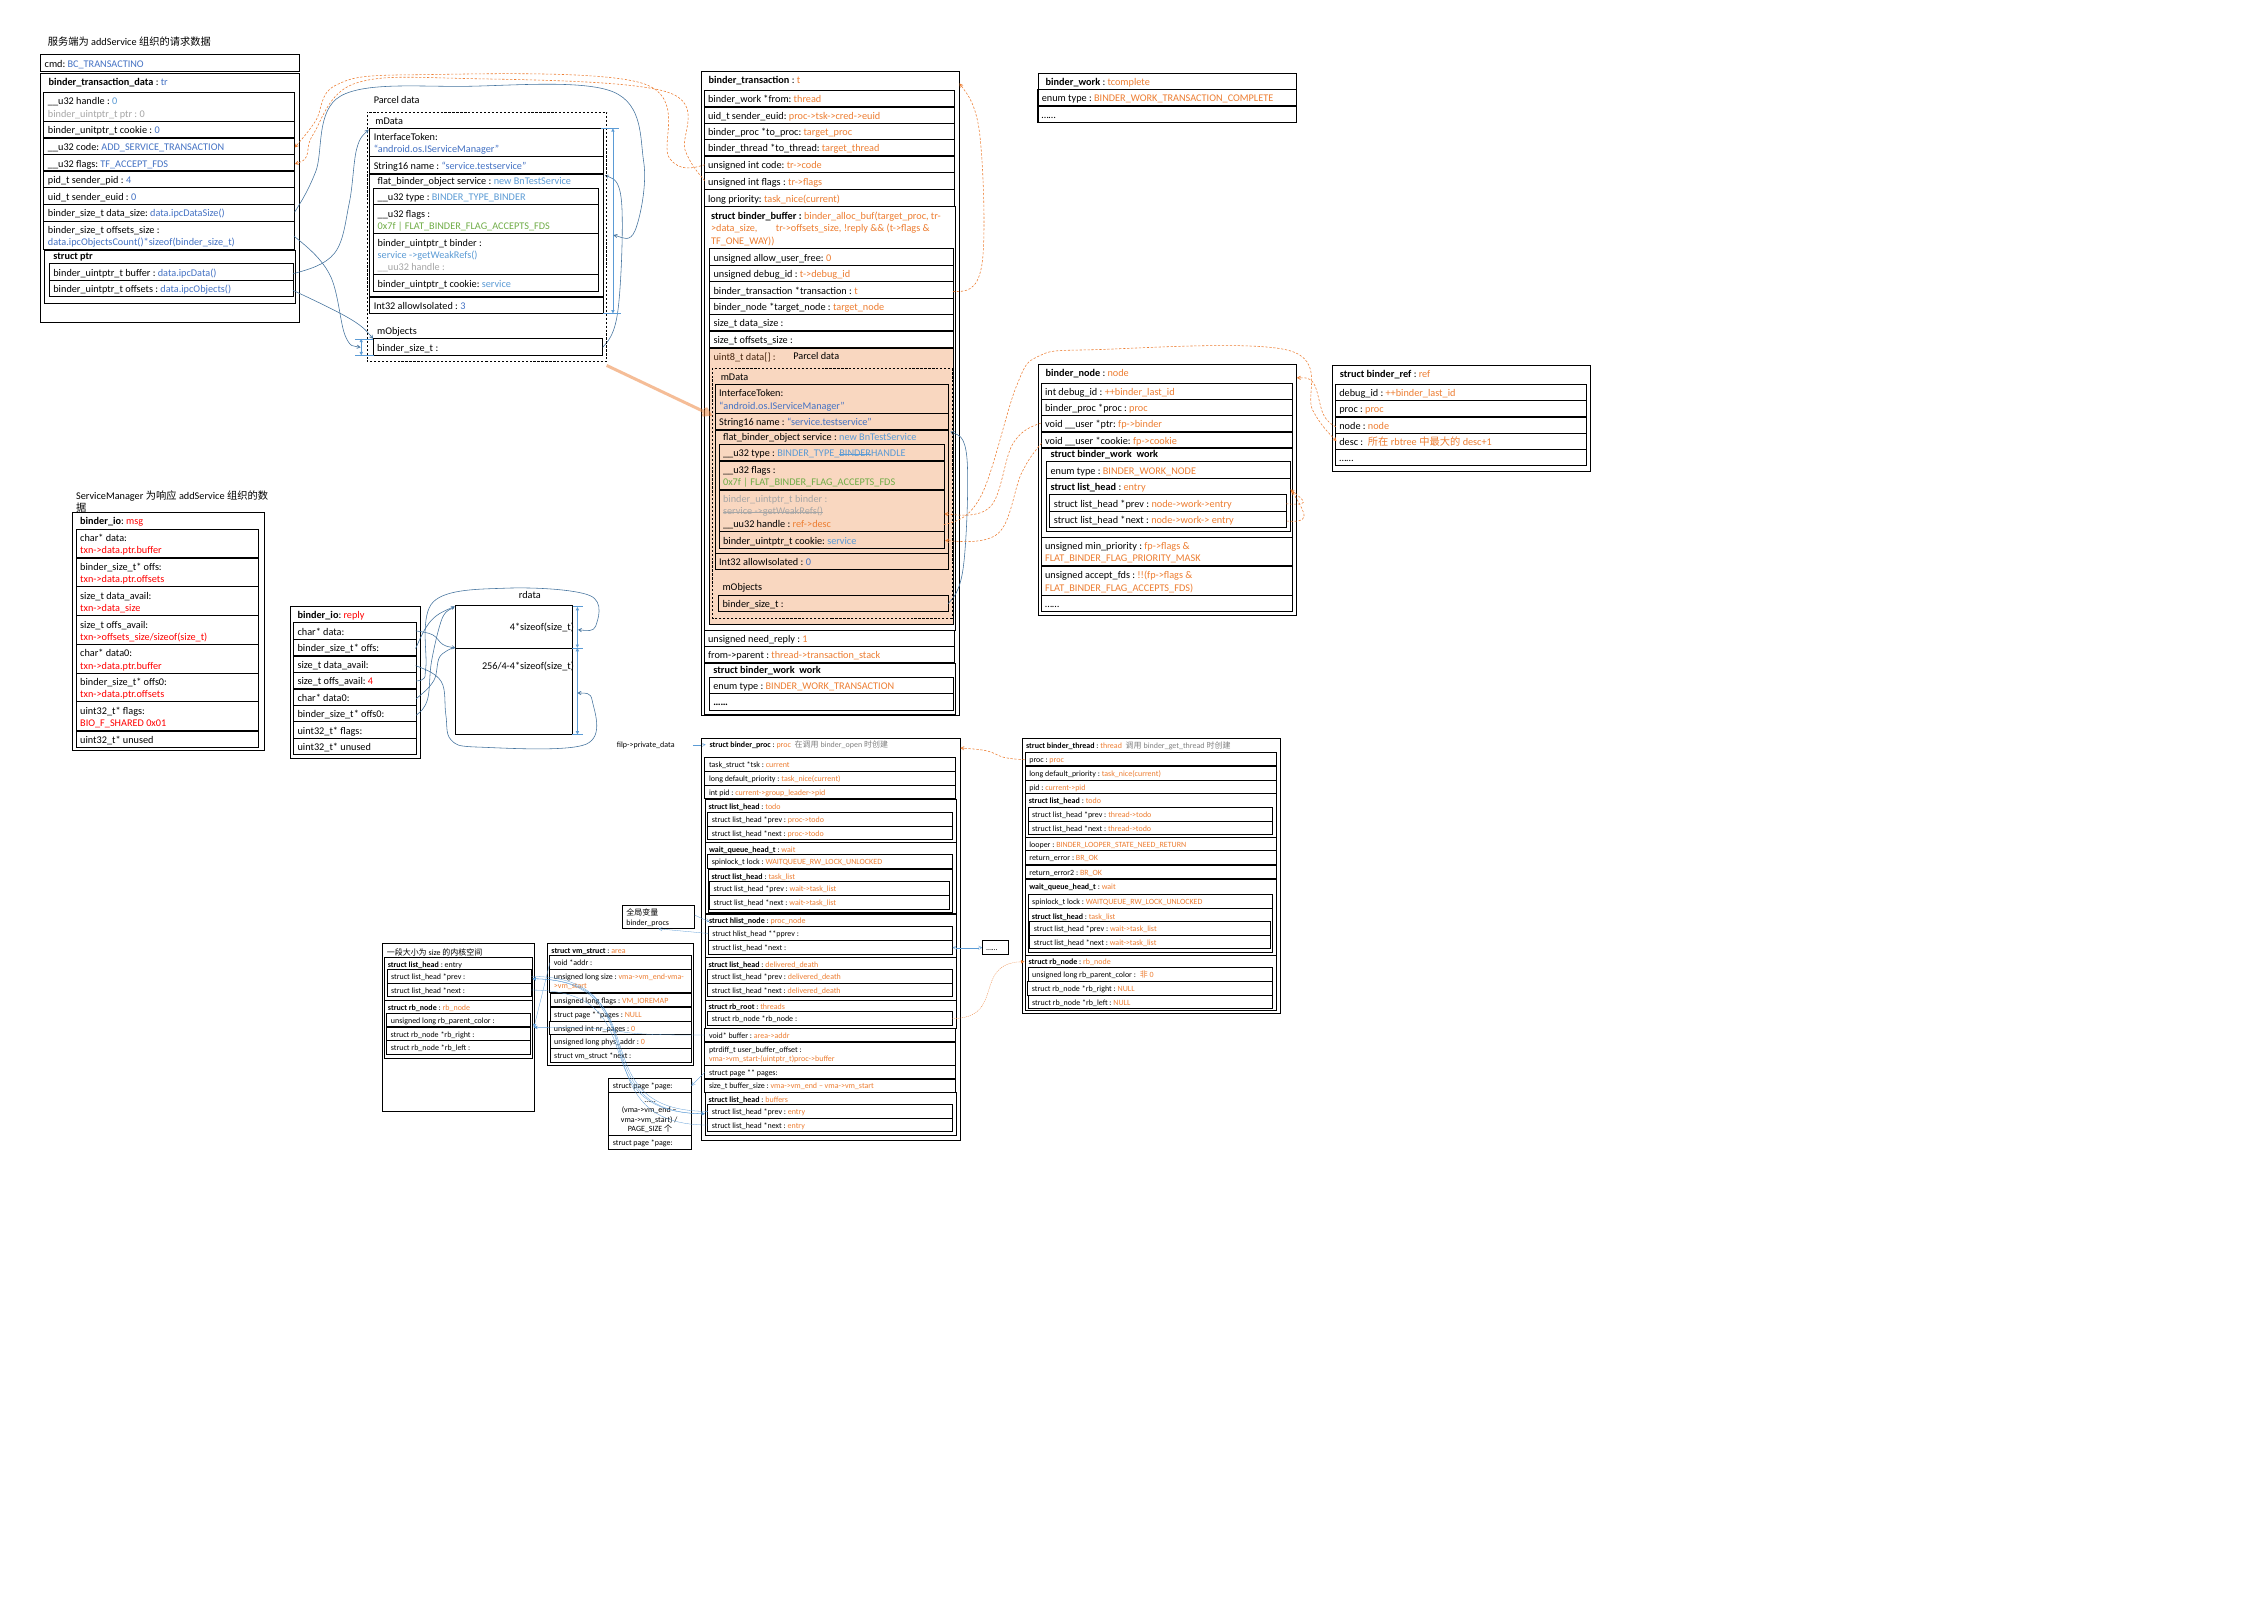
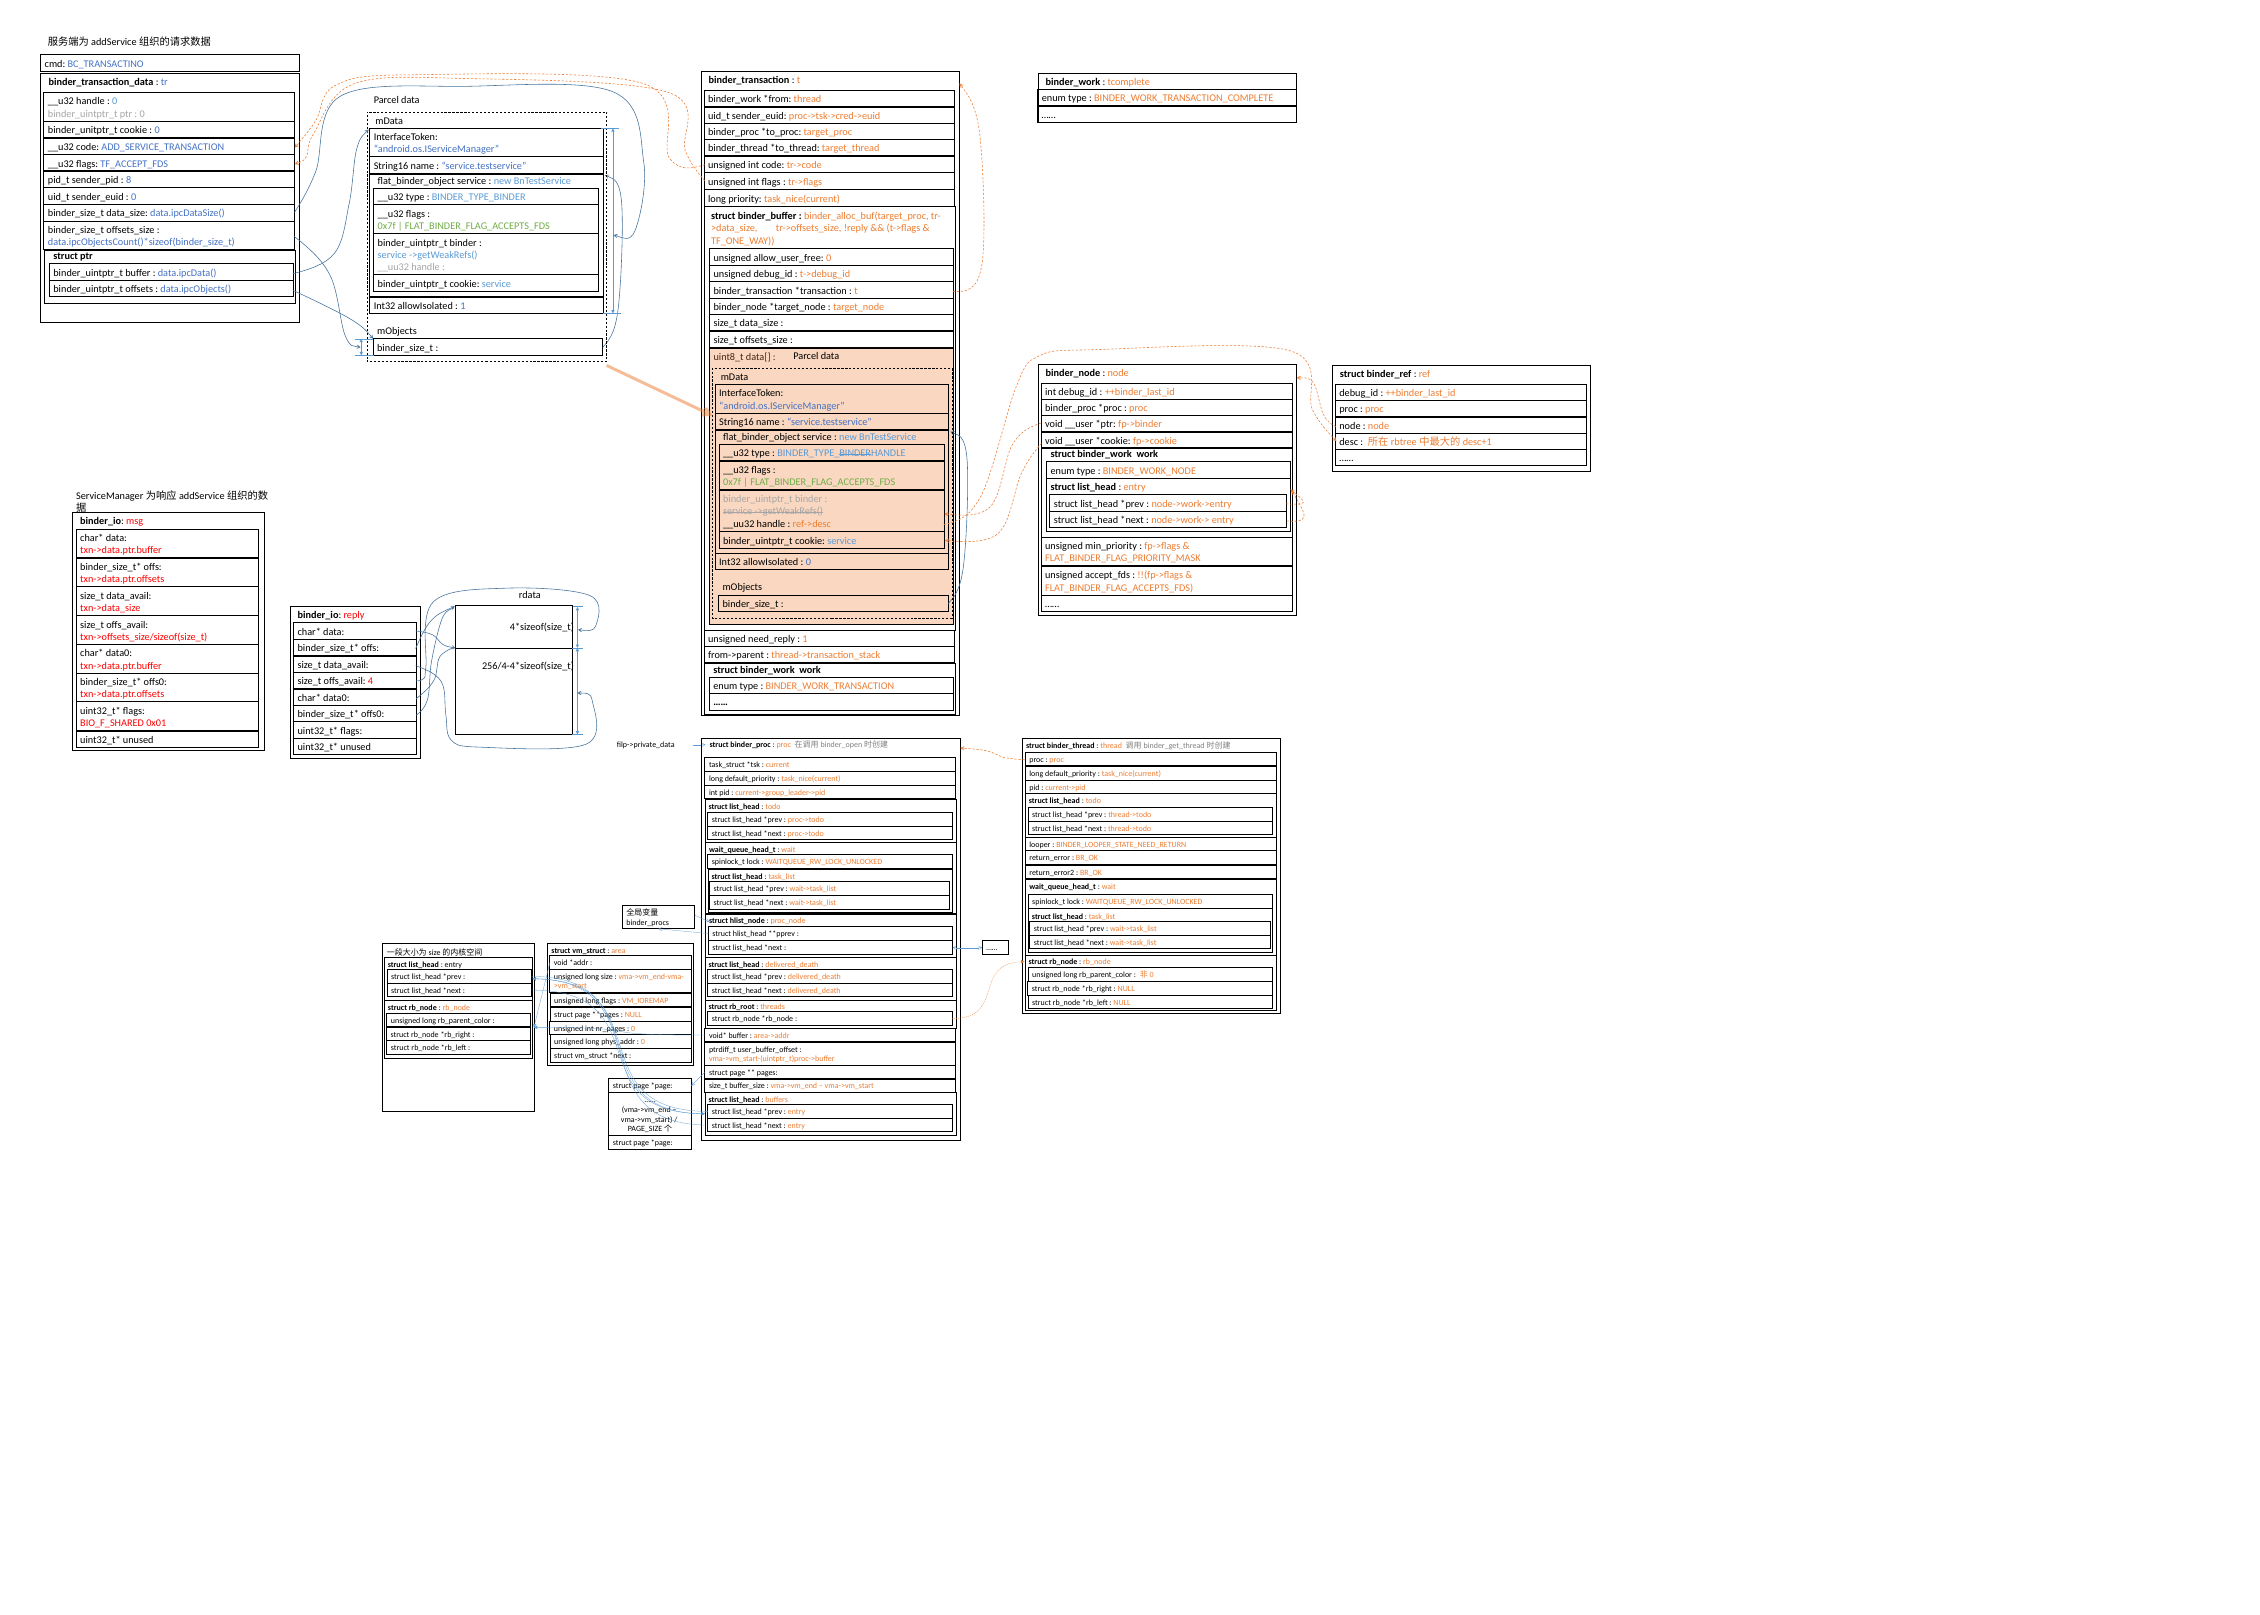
4: 4 -> 8 (129, 180)
3: 3 -> 1 (463, 306)
